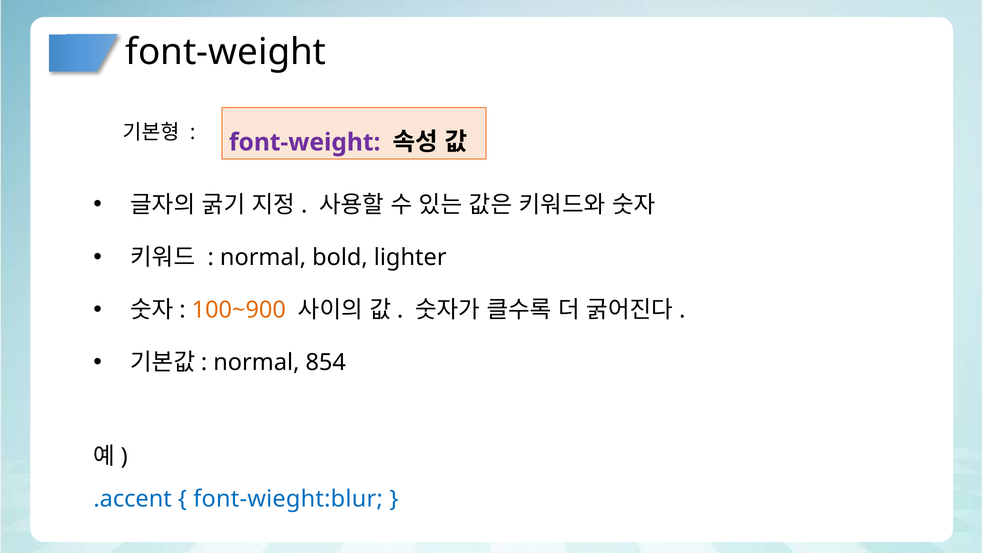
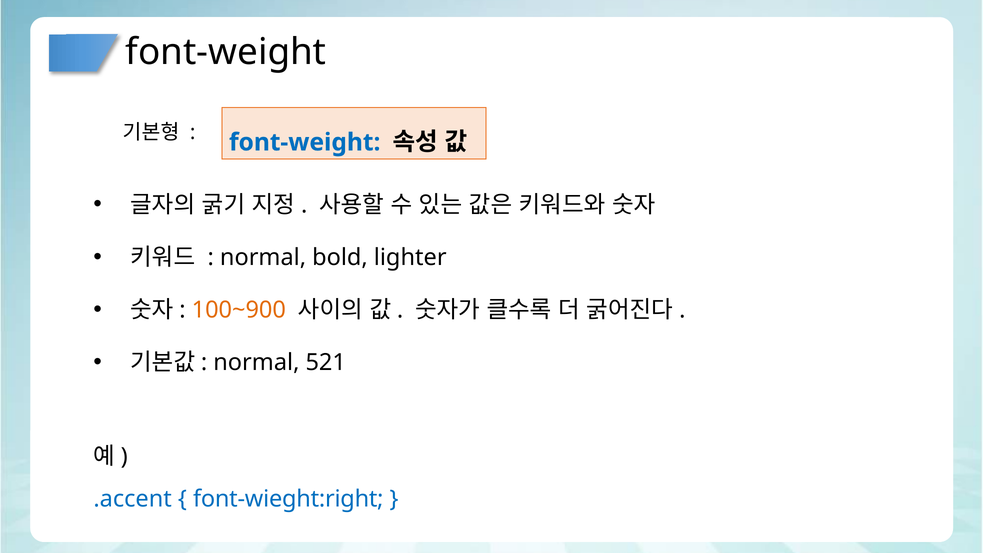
font-weight colour: purple -> blue (305, 142)
854: 854 -> 521 (326, 363)
font-wieght:blur: font-wieght:blur -> font-wieght:right (288, 499)
